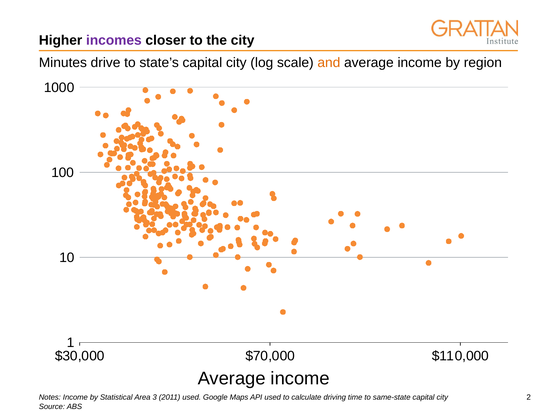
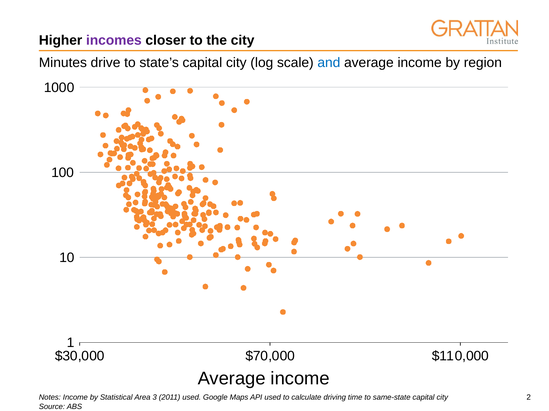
and colour: orange -> blue (329, 63)
